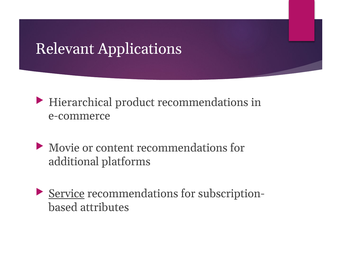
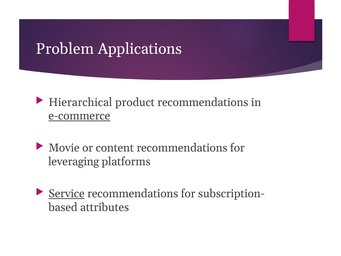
Relevant: Relevant -> Problem (65, 49)
e-commerce underline: none -> present (79, 116)
additional: additional -> leveraging (74, 161)
